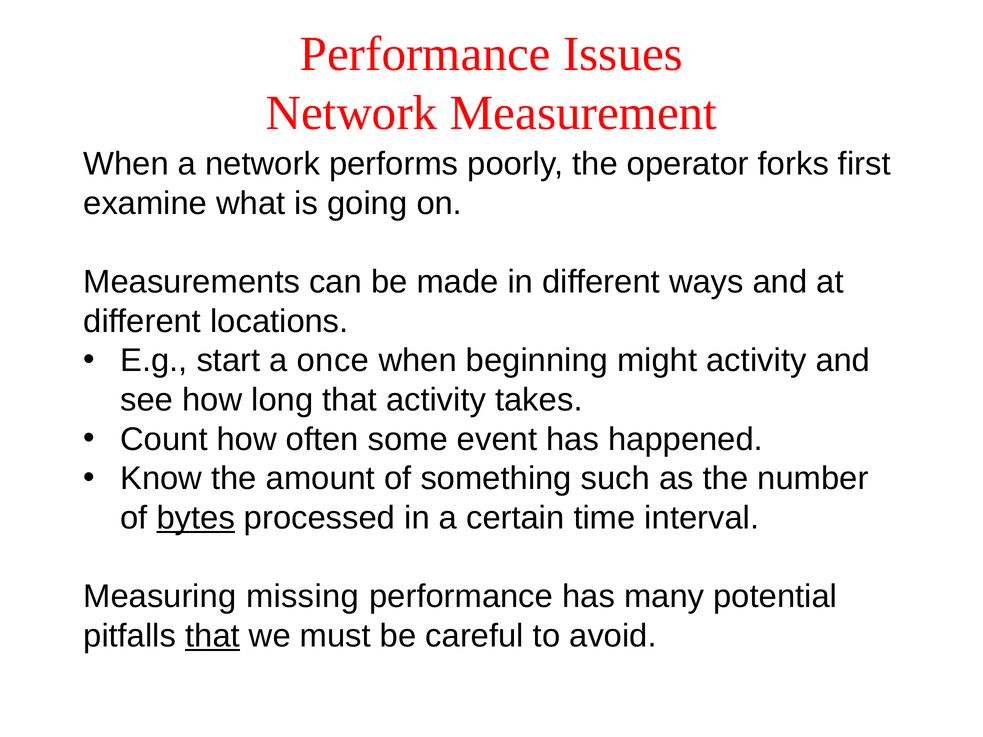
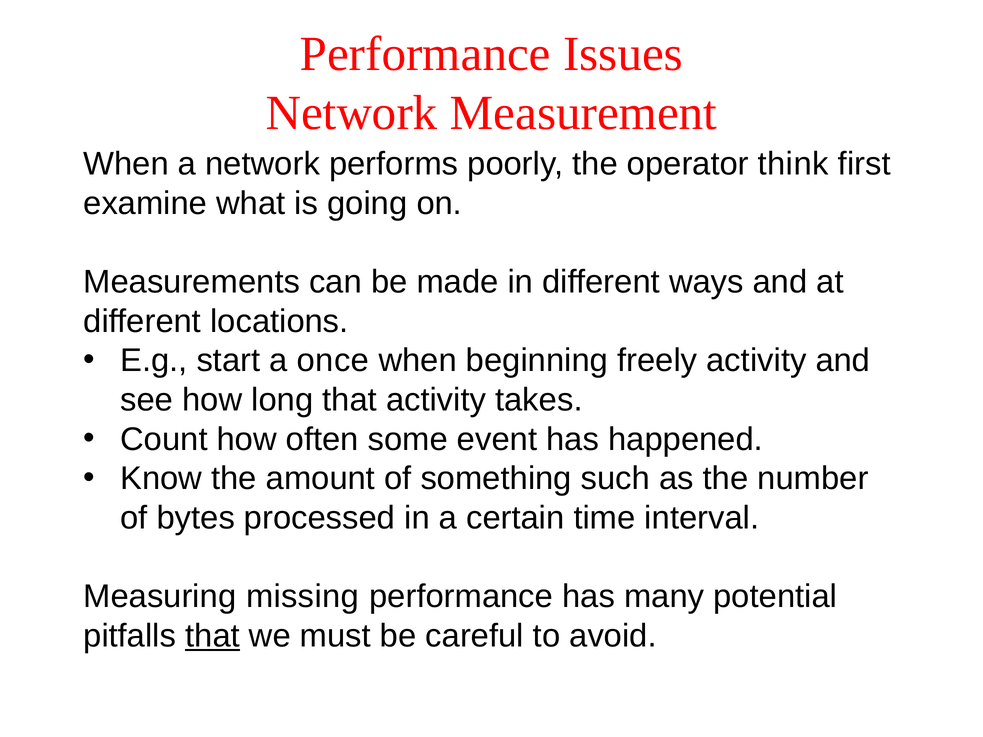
forks: forks -> think (793, 164)
might: might -> freely (657, 361)
bytes underline: present -> none (196, 518)
